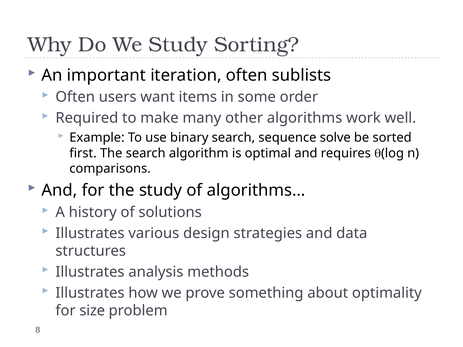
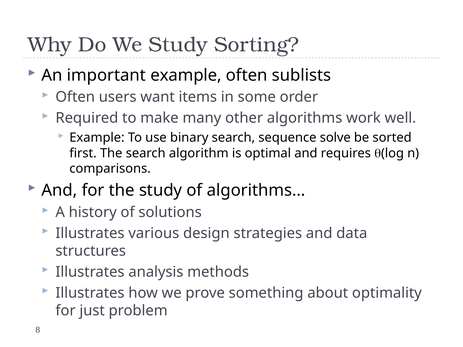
important iteration: iteration -> example (186, 75)
size: size -> just (92, 311)
